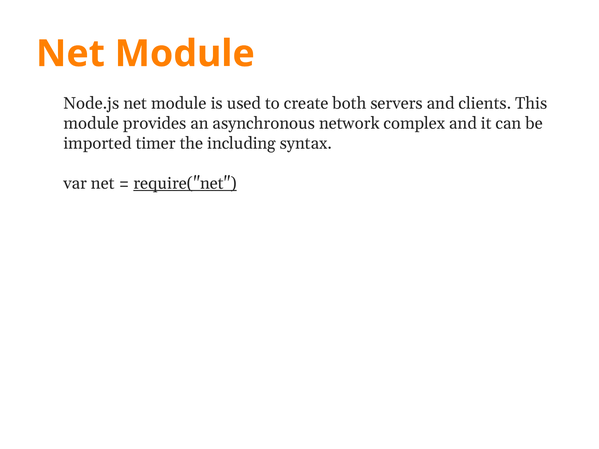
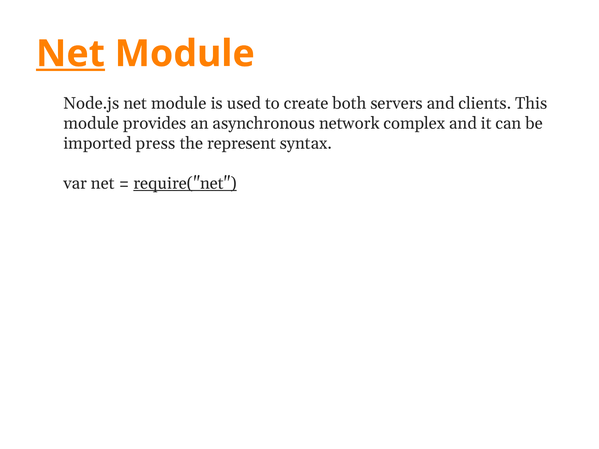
Net underline: none -> present (70, 54)
timer: timer -> press (156, 143)
including: including -> represent (242, 143)
